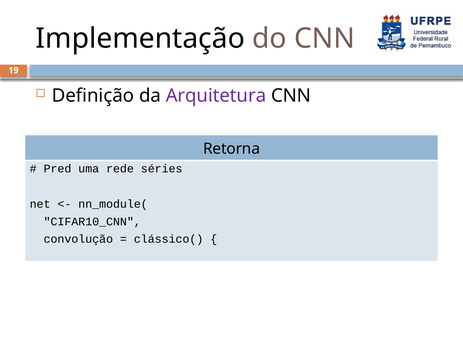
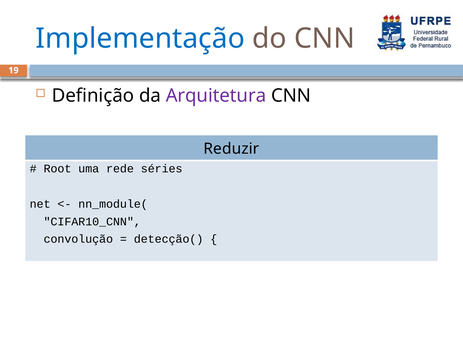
Implementação colour: black -> blue (140, 39)
Retorna: Retorna -> Reduzir (231, 149)
Pred: Pred -> Root (57, 169)
clássico(: clássico( -> detecção( (169, 239)
